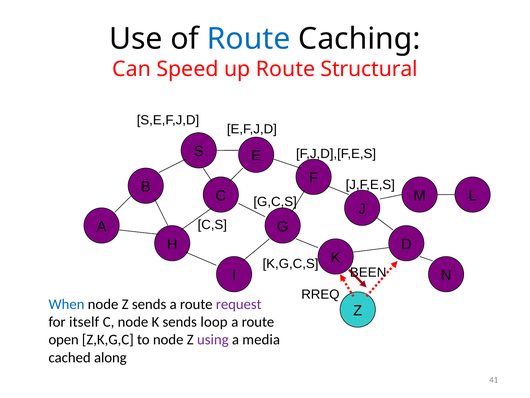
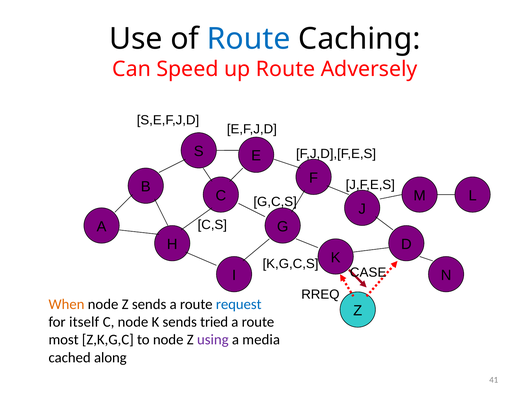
Structural: Structural -> Adversely (369, 69)
BEEN: BEEN -> CASE (368, 272)
When colour: blue -> orange (66, 304)
request colour: purple -> blue (239, 304)
loop: loop -> tried (214, 322)
open: open -> most (64, 339)
